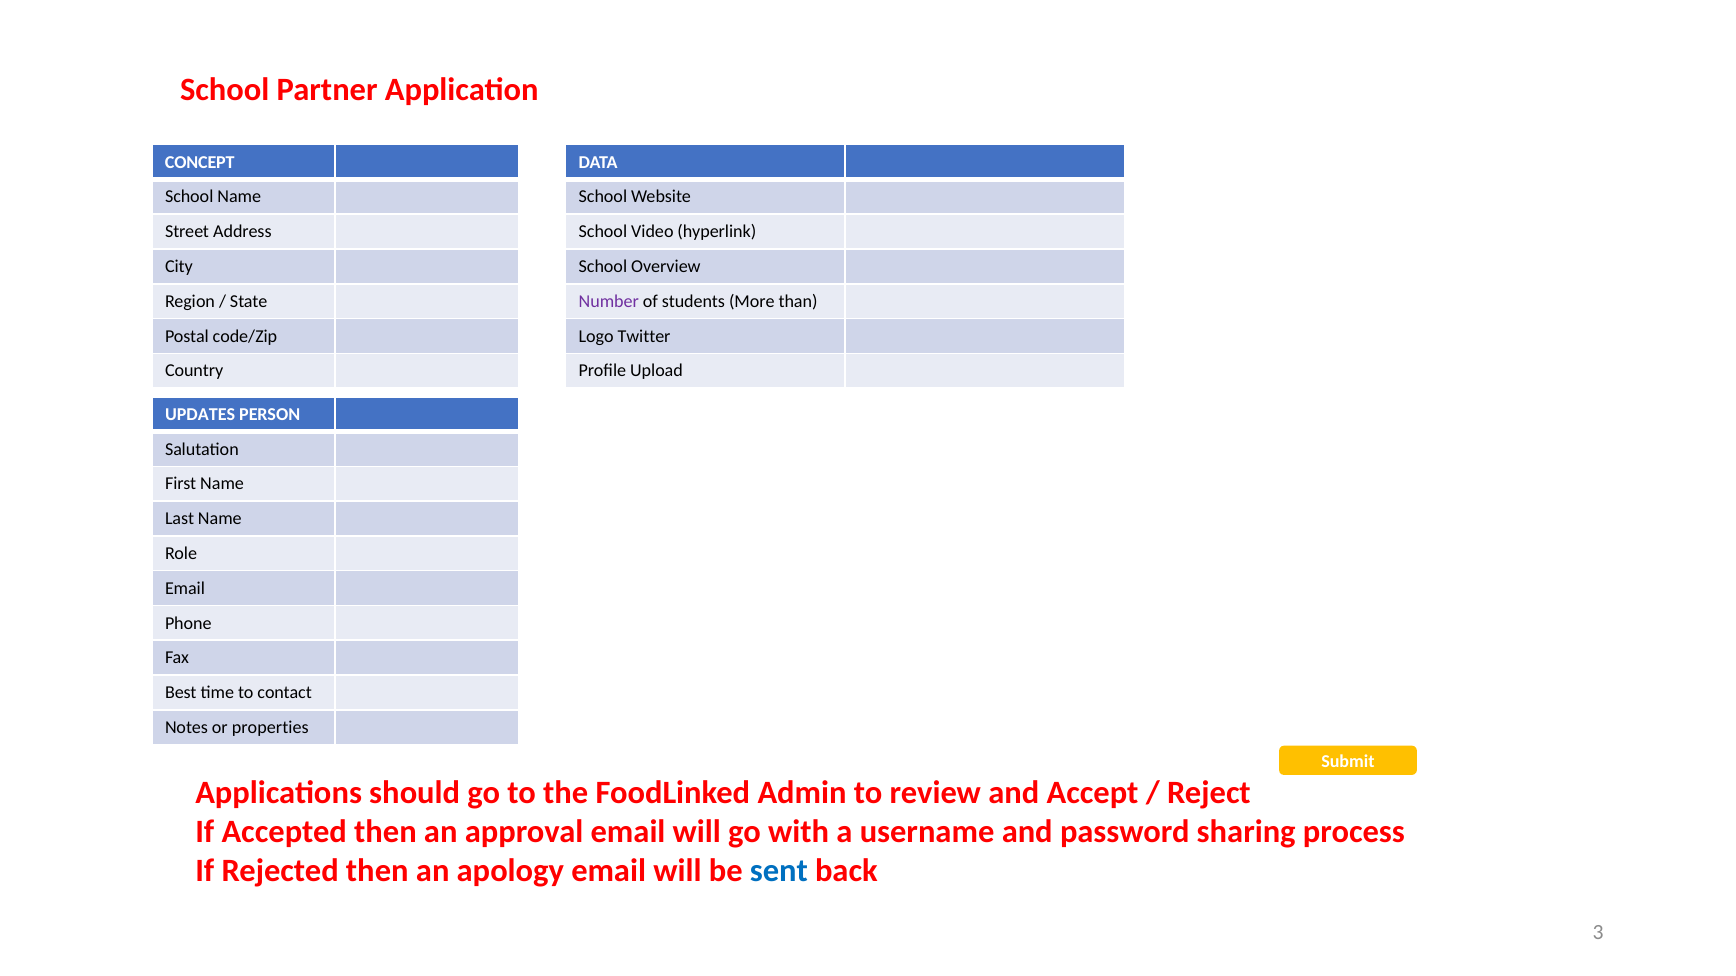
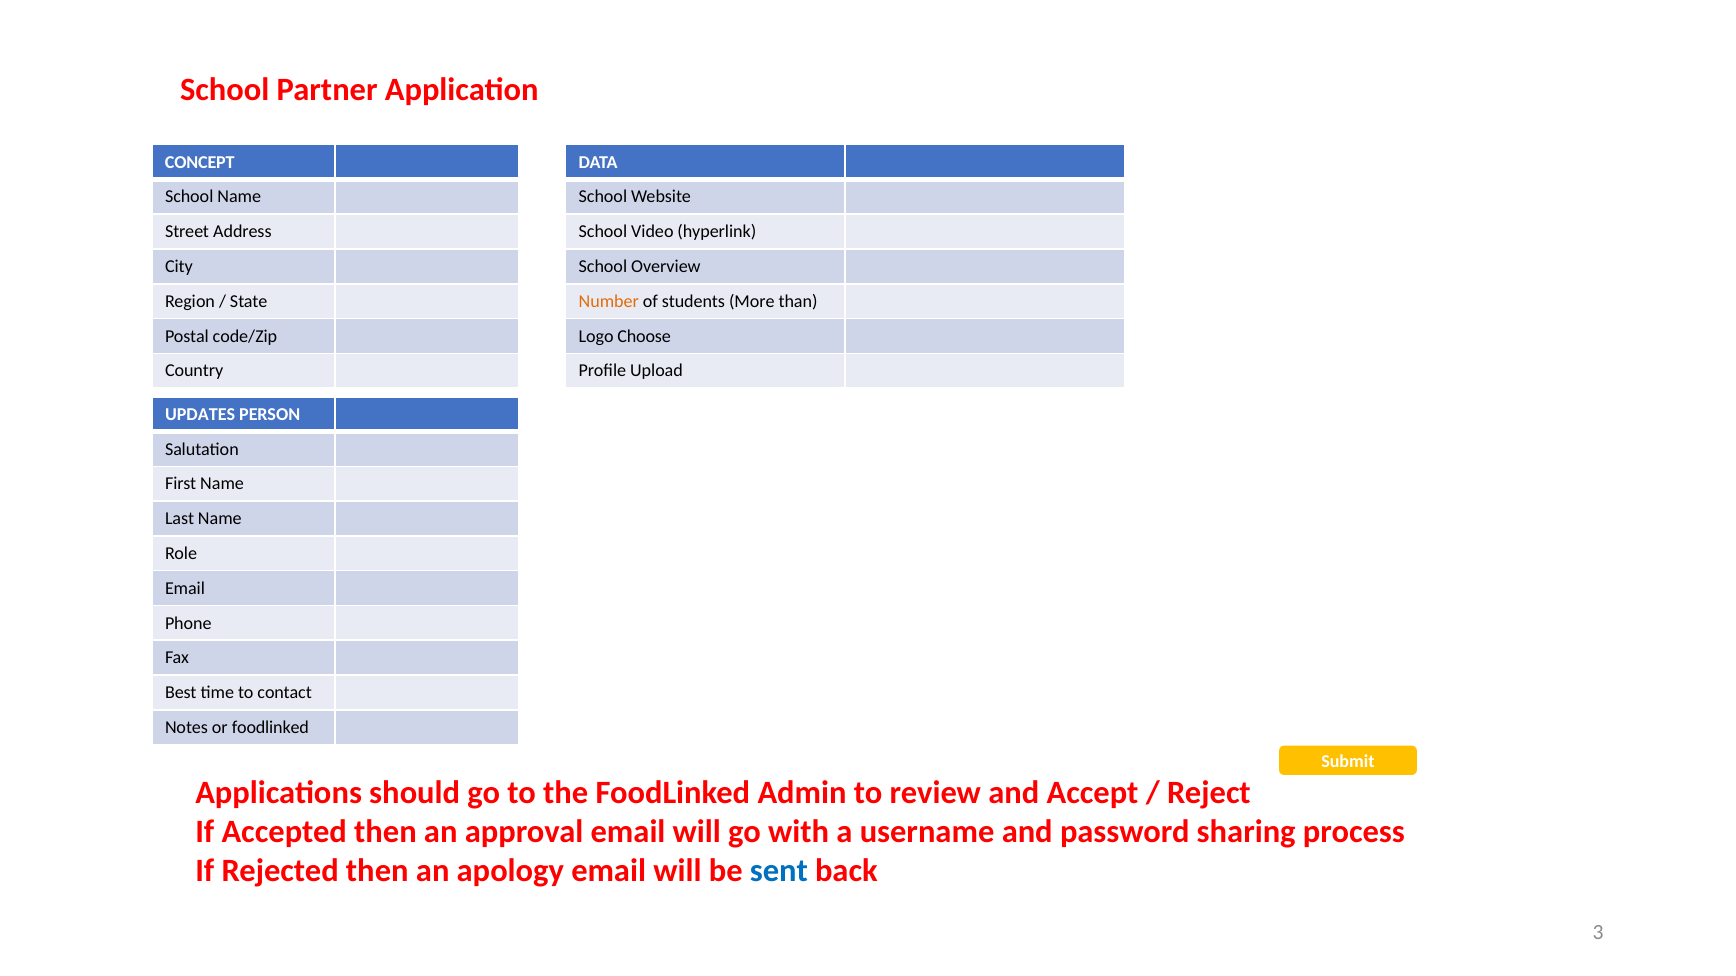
Number colour: purple -> orange (609, 302)
Twitter: Twitter -> Choose (644, 336)
or properties: properties -> foodlinked (270, 728)
